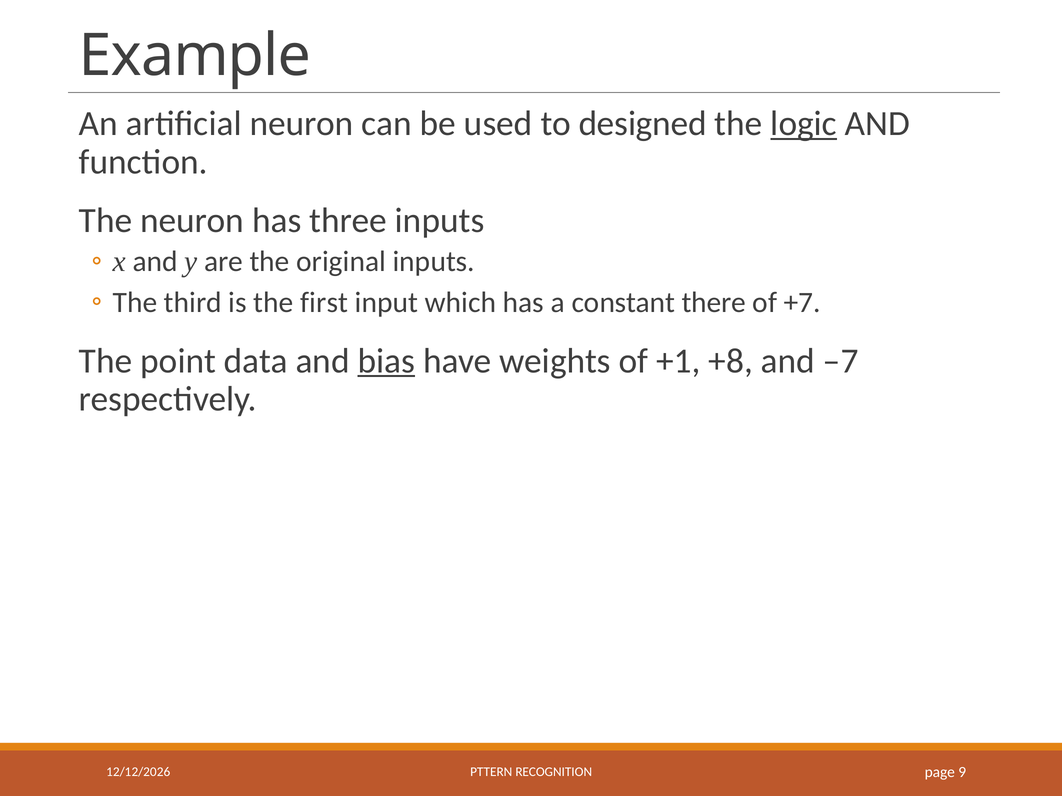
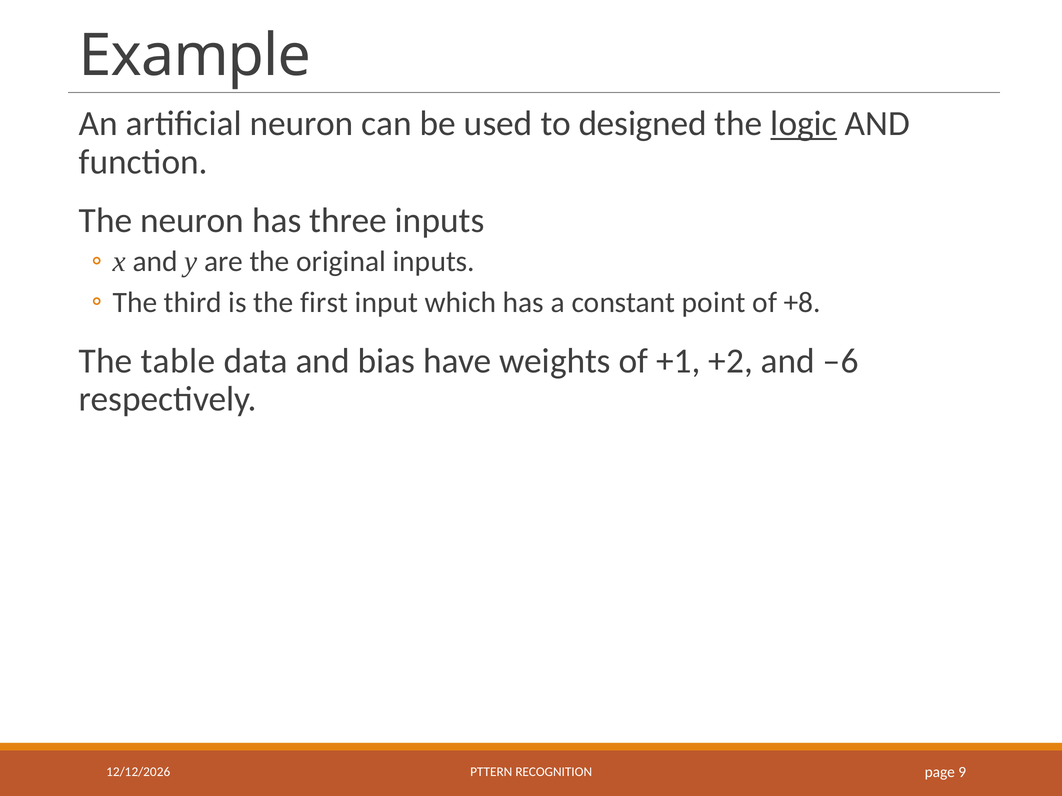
there: there -> point (714, 303)
+7: +7 -> +8 (802, 303)
point: point -> table (178, 361)
bias underline: present -> none (386, 361)
+8: +8 -> +2 (731, 361)
–7: –7 -> –6 (841, 361)
